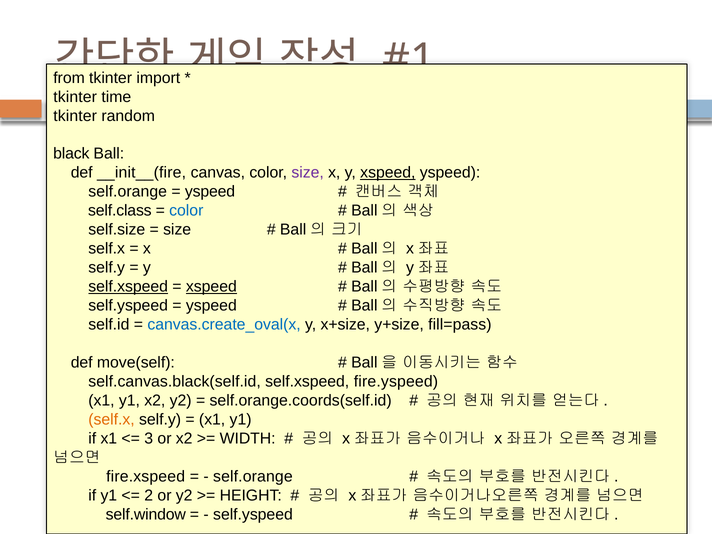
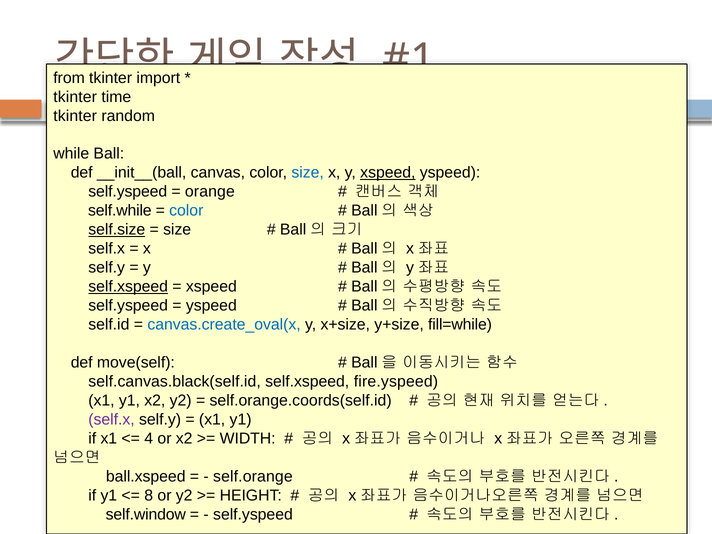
black: black -> while (71, 154)
__init__(fire: __init__(fire -> __init__(ball (142, 173)
size colour: purple -> blue (308, 173)
self.orange: self.orange -> self.yspeed (128, 192)
yspeed: yspeed -> orange (210, 192)
self.class: self.class -> self.while (120, 211)
self.size underline: none -> present (117, 230)
xspeed underline: present -> none (211, 287)
fill=pass: fill=pass -> fill=while (460, 325)
self.x colour: orange -> purple (112, 419)
3: 3 -> 4 (149, 438)
fire.xspeed: fire.xspeed -> ball.xspeed (146, 476)
2: 2 -> 8 (149, 495)
